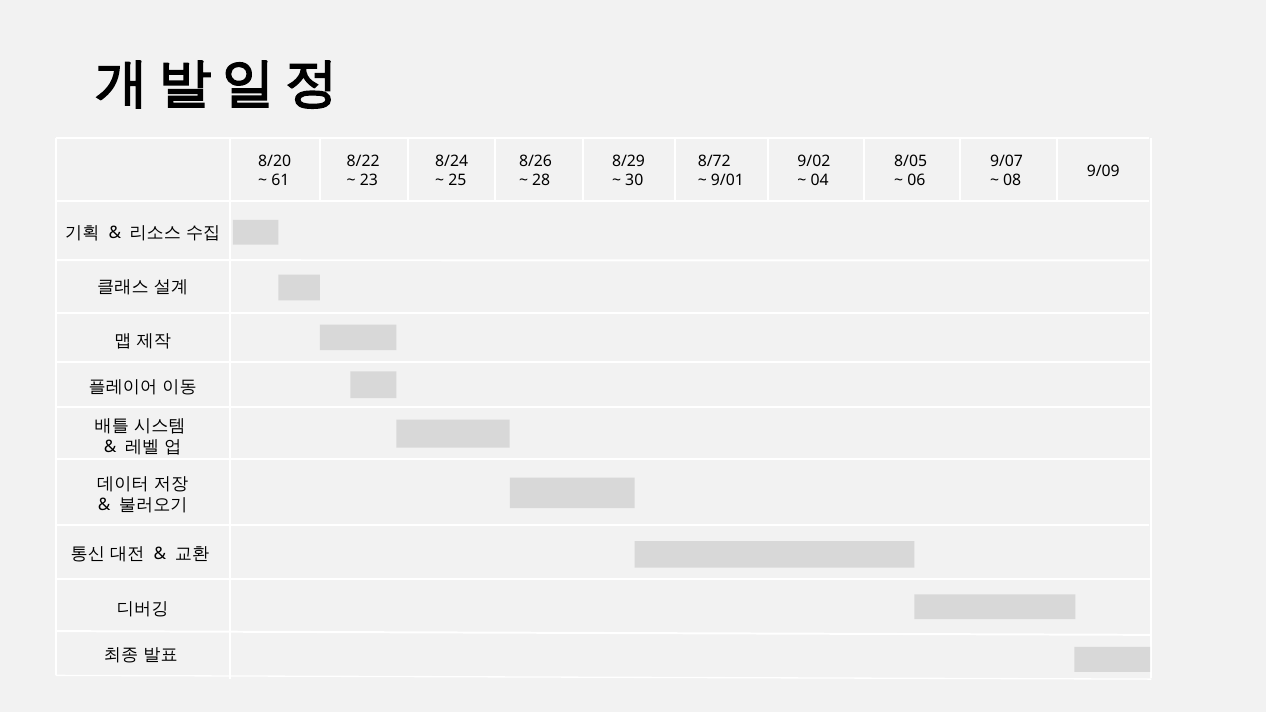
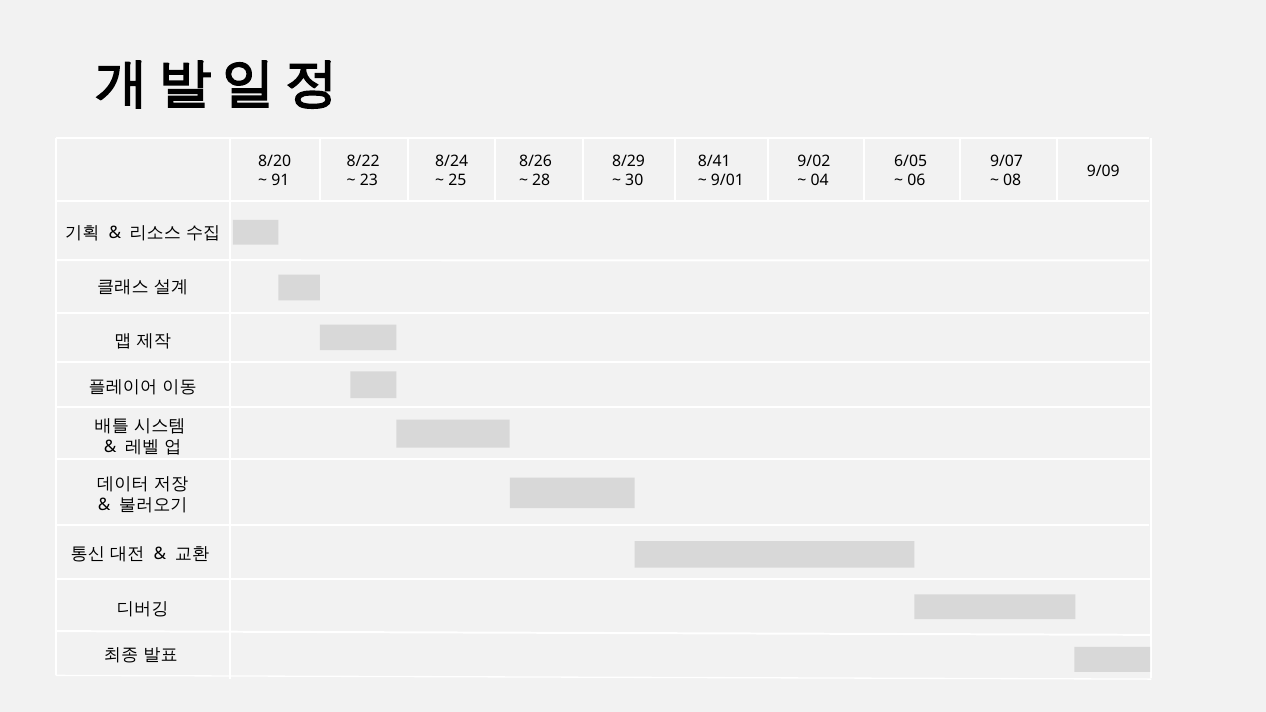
8/72: 8/72 -> 8/41 (714, 161)
8/05: 8/05 -> 6/05 (911, 162)
61: 61 -> 91 (280, 181)
